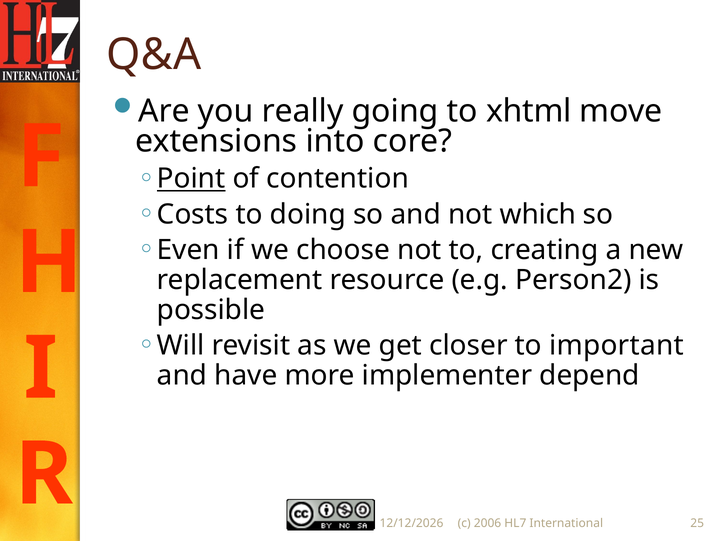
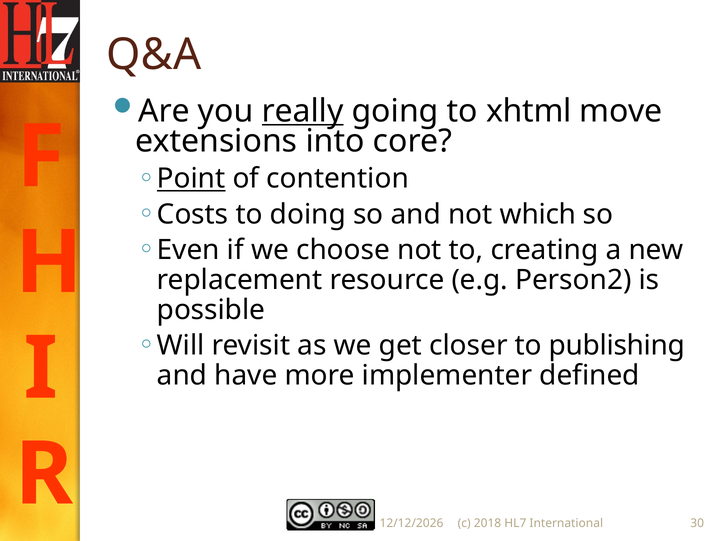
really underline: none -> present (303, 111)
important: important -> publishing (617, 345)
depend: depend -> defined (589, 375)
2006: 2006 -> 2018 (488, 523)
25: 25 -> 30 (697, 523)
